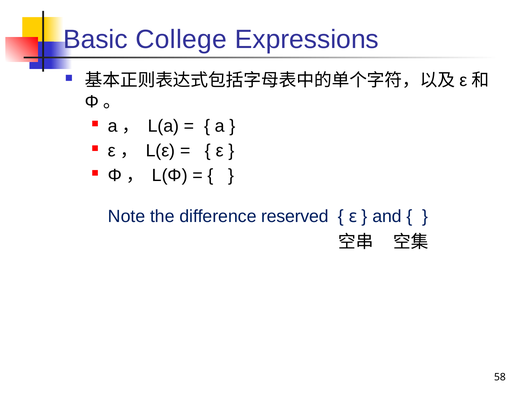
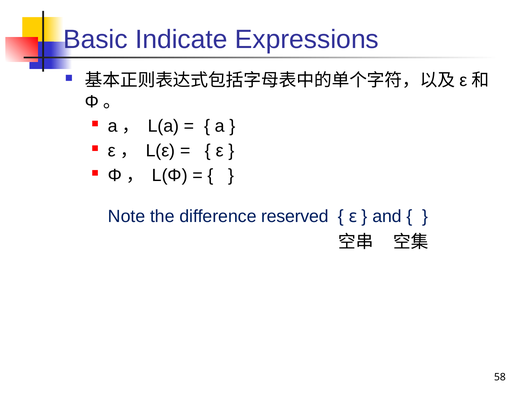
College: College -> Indicate (181, 40)
